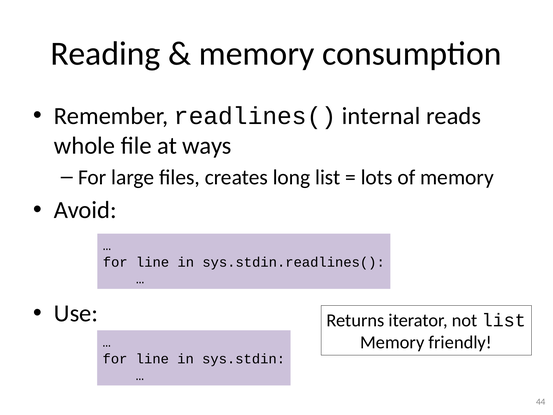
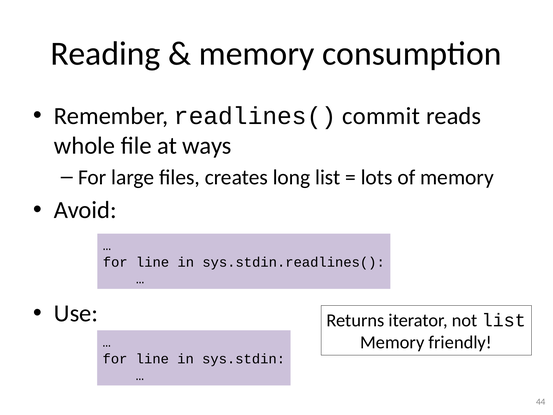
internal: internal -> commit (381, 116)
